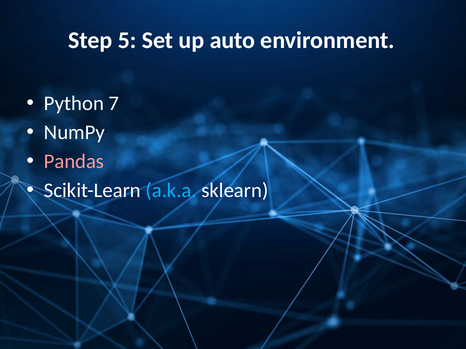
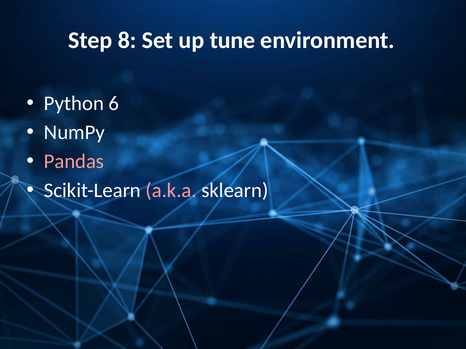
5: 5 -> 8 (127, 40)
auto: auto -> tune (232, 40)
7: 7 -> 6 (114, 104)
a.k.a colour: light blue -> pink (171, 191)
